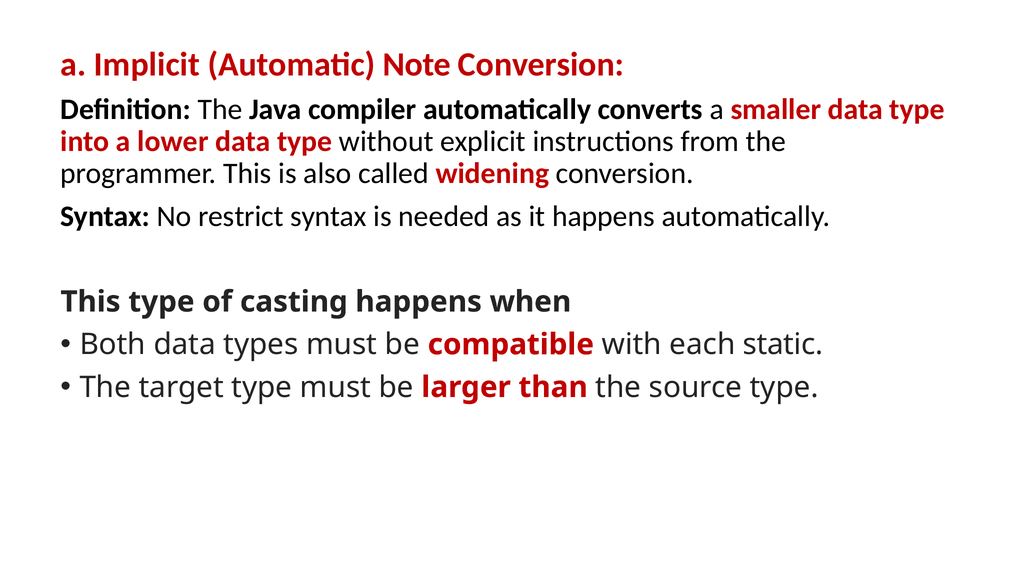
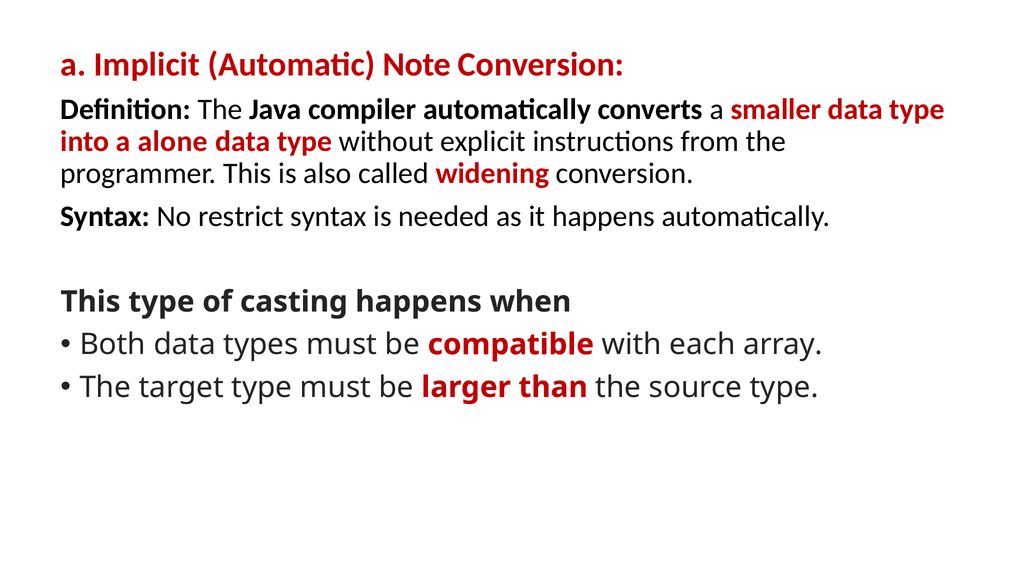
lower: lower -> alone (173, 142)
static: static -> array (783, 345)
